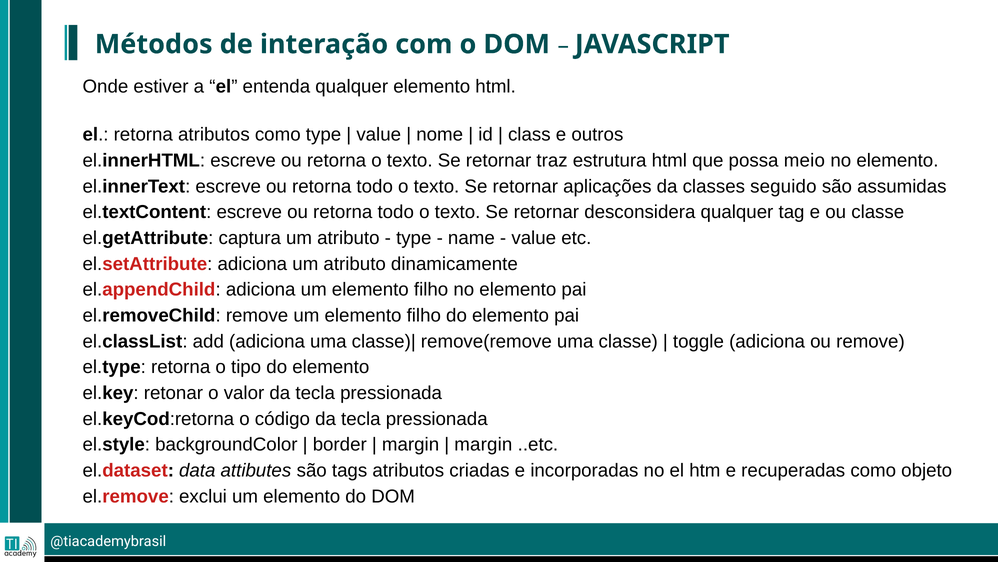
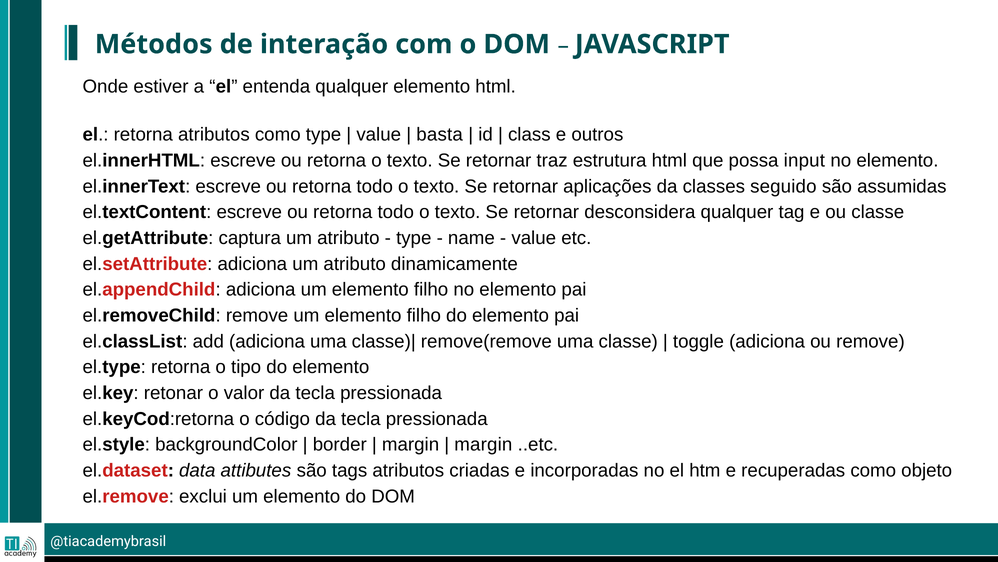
nome: nome -> basta (440, 134)
meio: meio -> input (804, 160)
